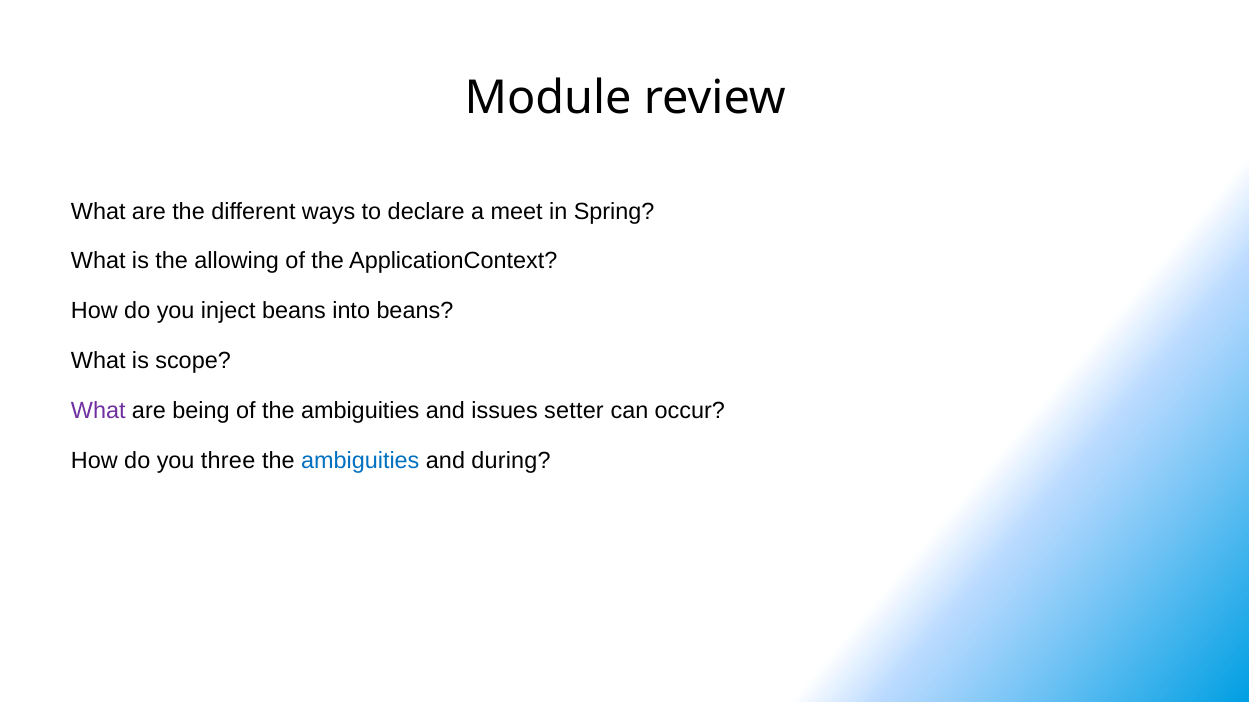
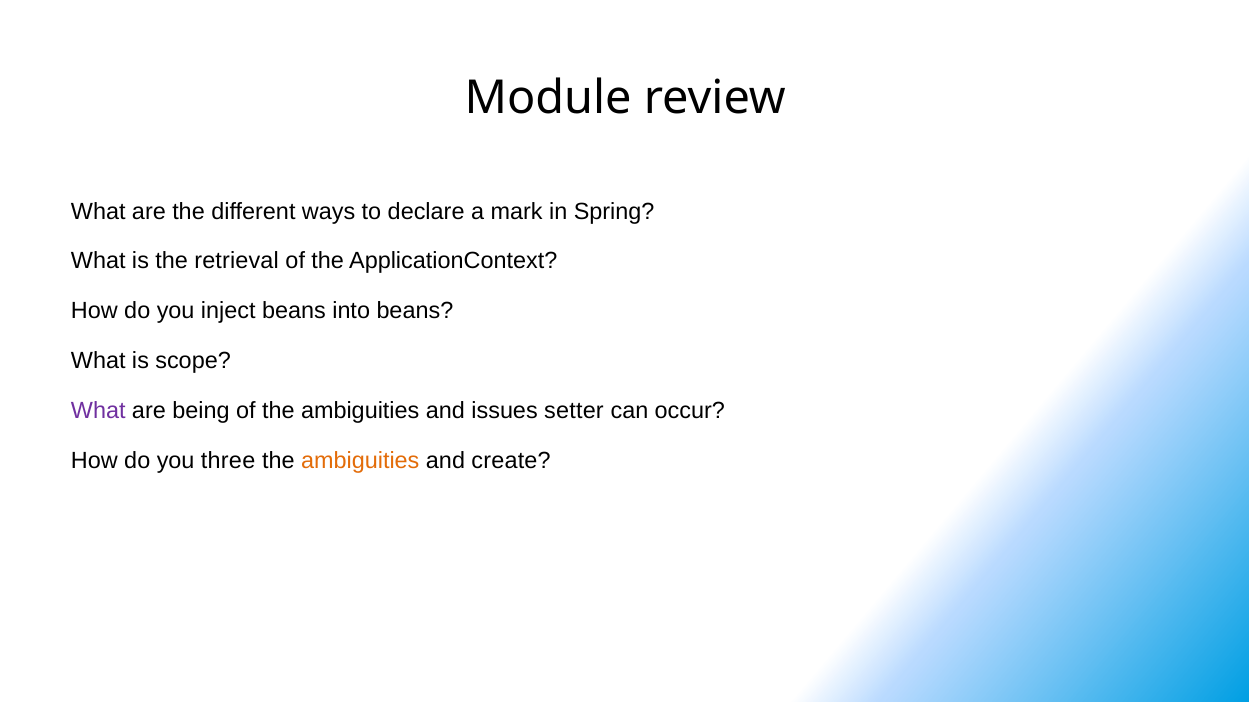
meet: meet -> mark (517, 211)
allowing: allowing -> retrieval (237, 261)
ambiguities colour: blue -> orange (360, 461)
during: during -> create (511, 461)
